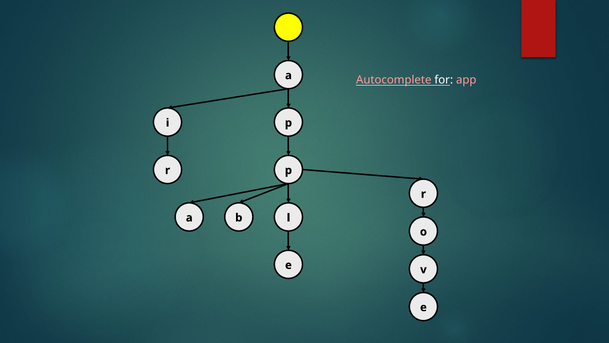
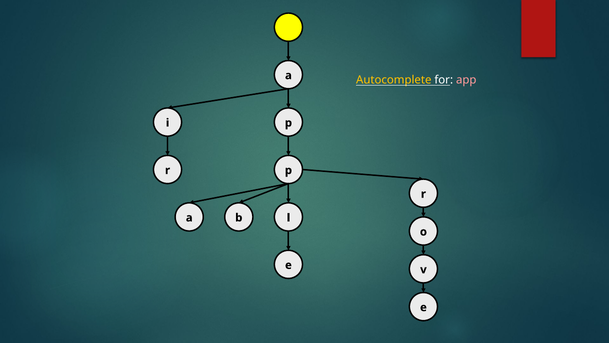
Autocomplete colour: pink -> yellow (394, 80)
